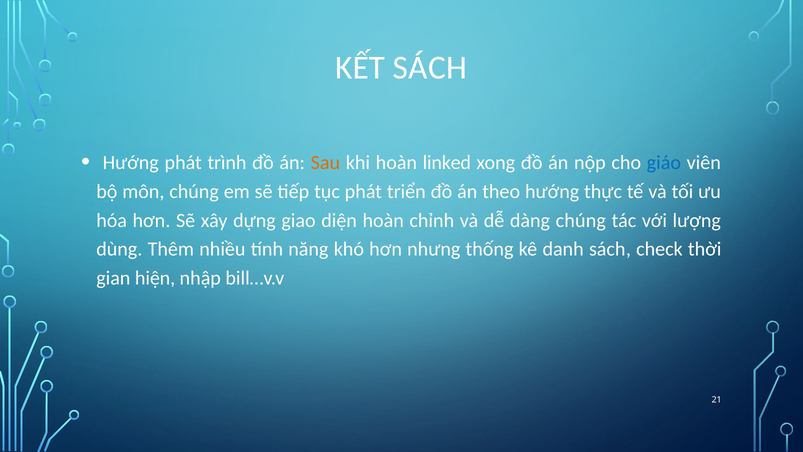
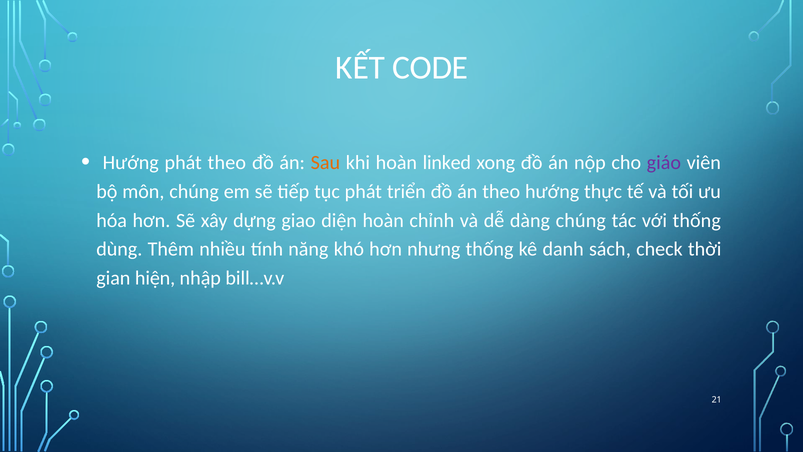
KẾT SÁCH: SÁCH -> CODE (430, 68)
phát trình: trình -> theo (227, 162)
giáo colour: blue -> purple (664, 162)
với lượng: lượng -> thống (697, 220)
